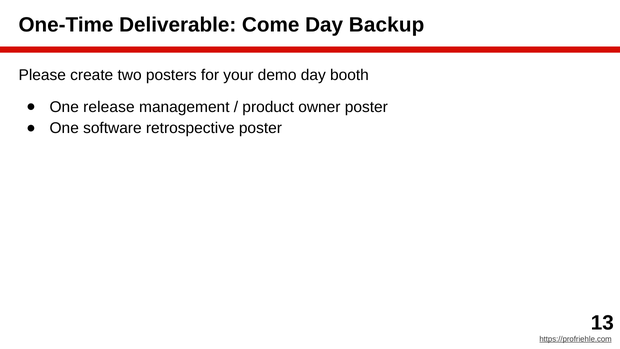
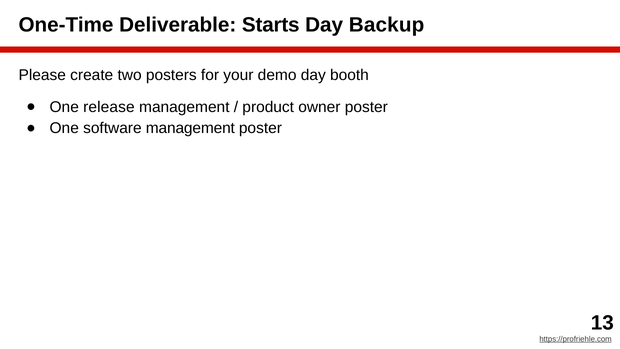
Come: Come -> Starts (271, 25)
software retrospective: retrospective -> management (190, 128)
